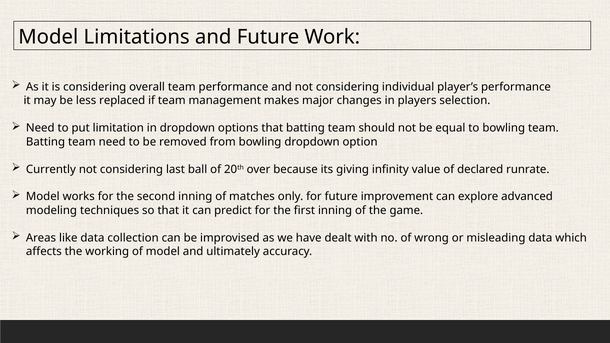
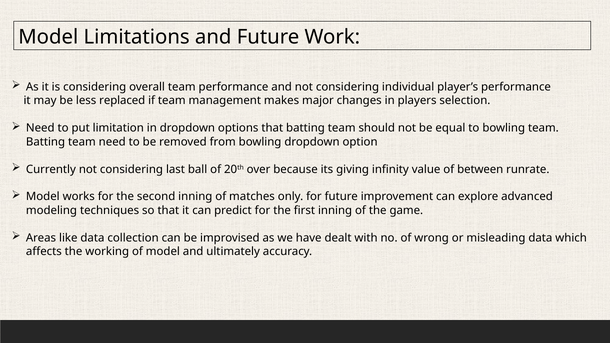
declared: declared -> between (480, 169)
